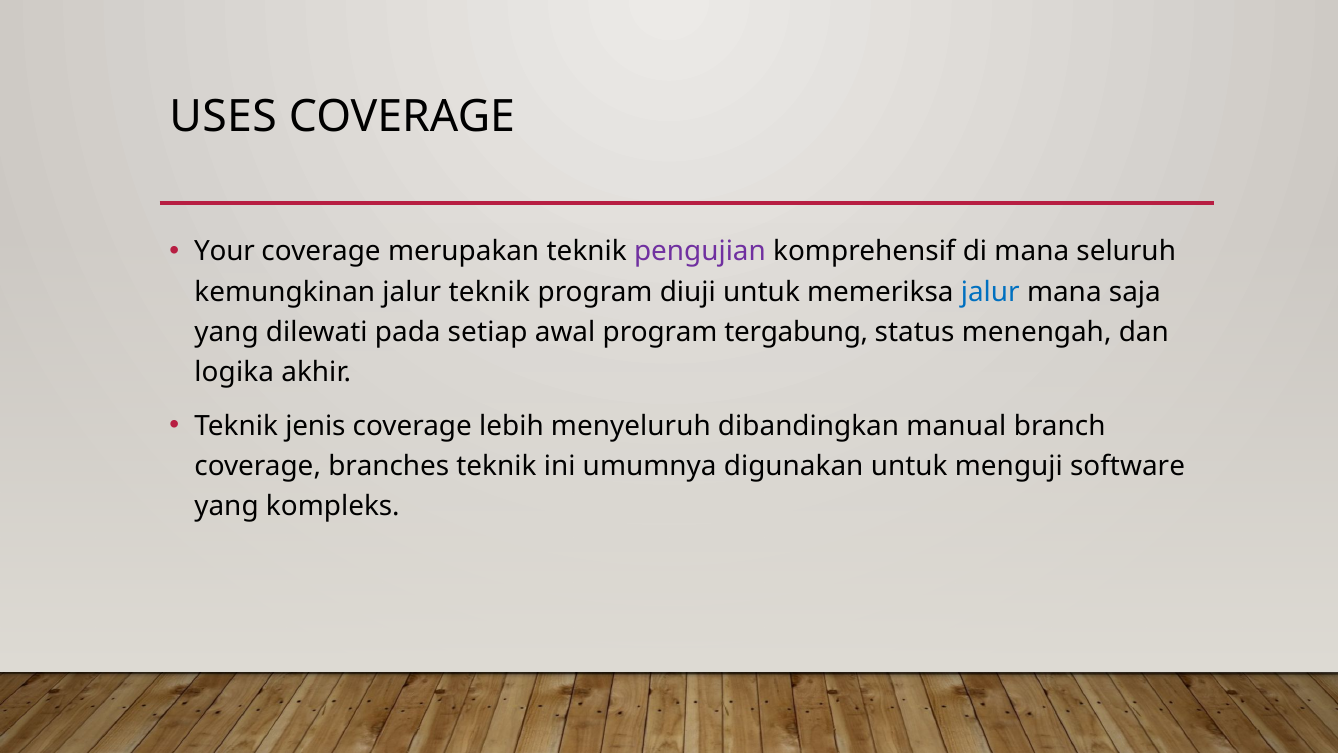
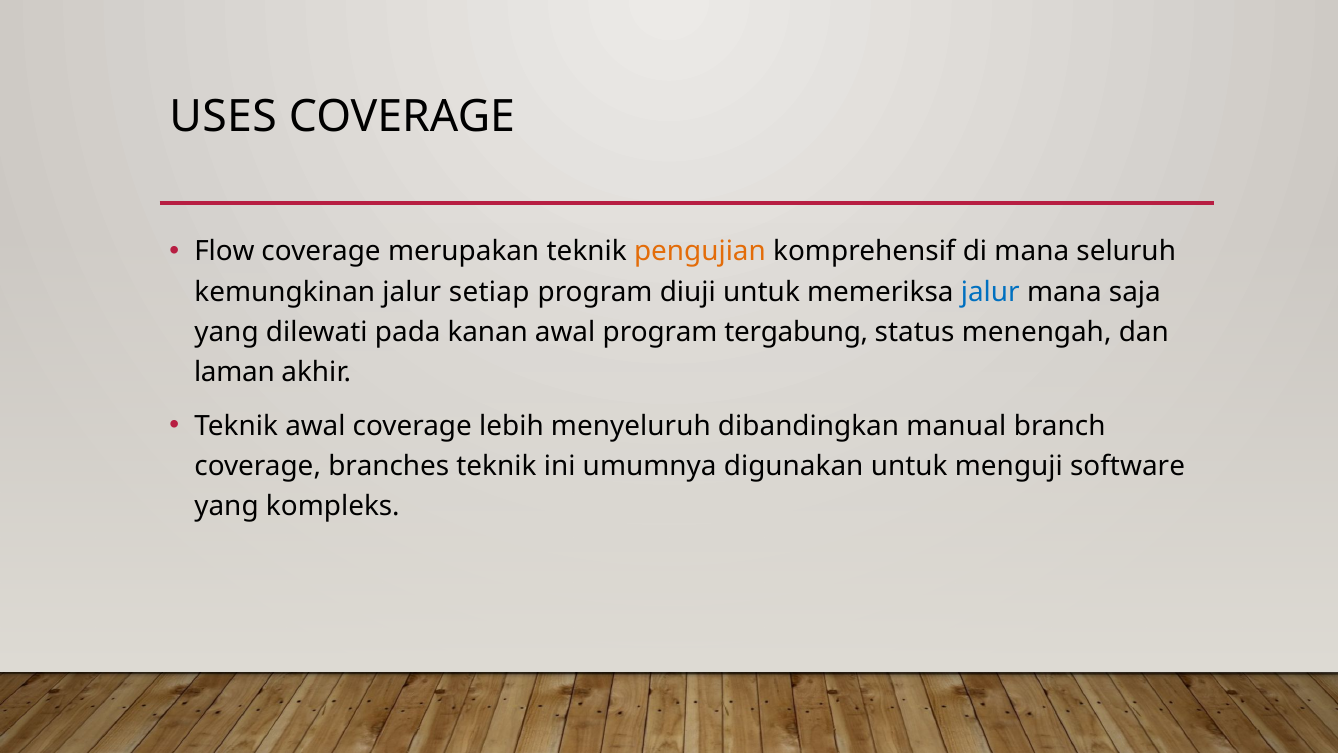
Your: Your -> Flow (224, 252)
pengujian colour: purple -> orange (700, 252)
jalur teknik: teknik -> setiap (489, 292)
setiap: setiap -> kanan (488, 332)
logika: logika -> laman (234, 372)
Teknik jenis: jenis -> awal (315, 426)
